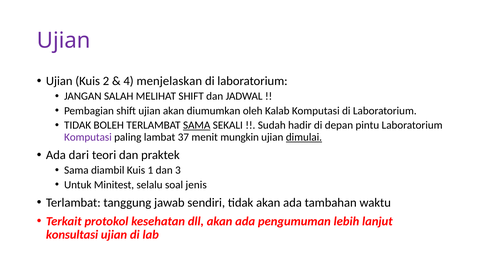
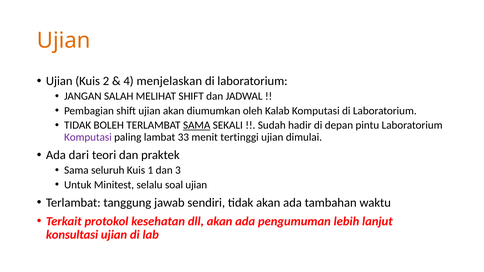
Ujian colour: purple -> orange (64, 41)
37: 37 -> 33 (183, 137)
mungkin: mungkin -> tertinggi (240, 137)
dimulai underline: present -> none (304, 137)
diambil: diambil -> seluruh (108, 170)
soal jenis: jenis -> ujian (196, 185)
